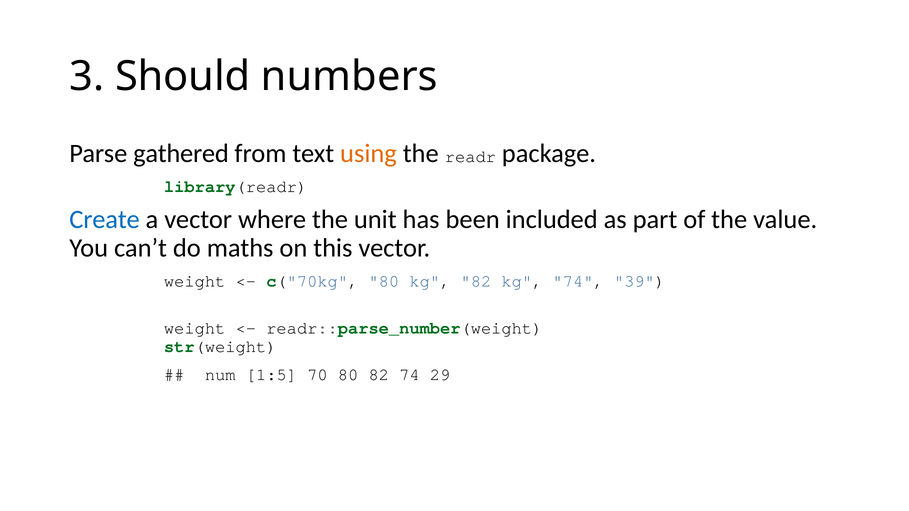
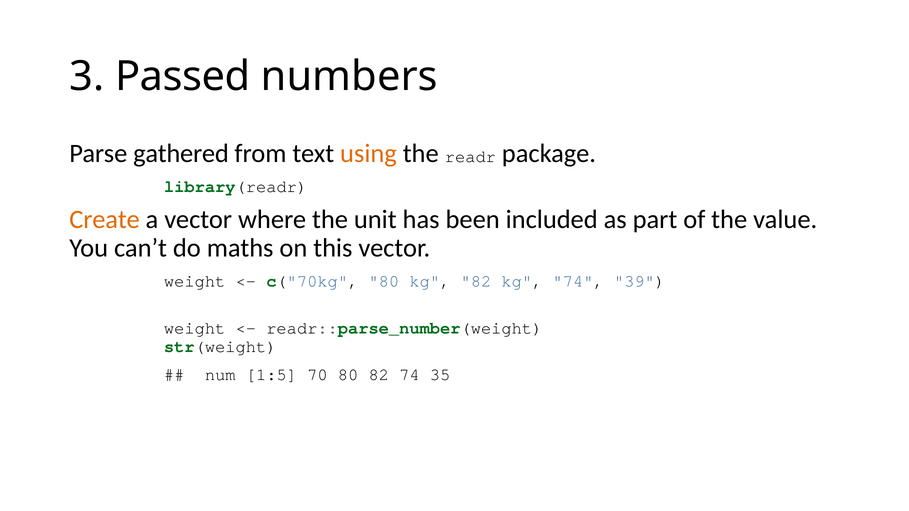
Should: Should -> Passed (183, 76)
Create colour: blue -> orange (105, 220)
29: 29 -> 35 (440, 375)
